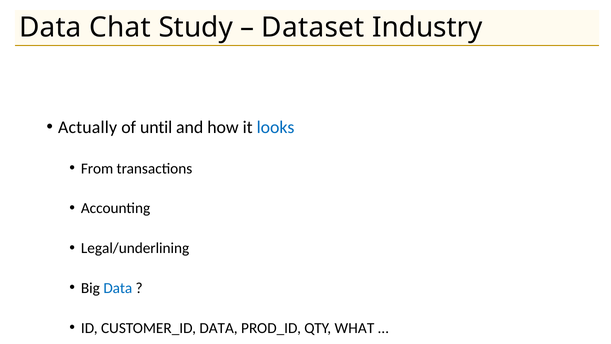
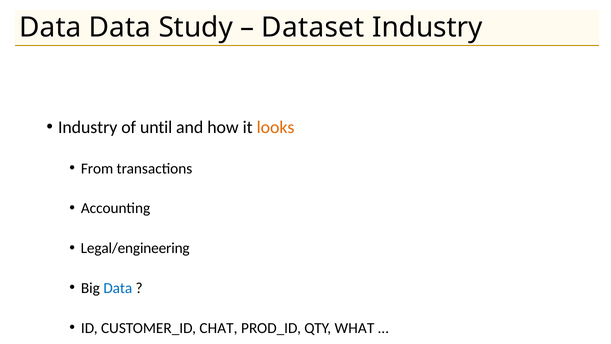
Data Chat: Chat -> Data (120, 27)
Actually: Actually -> Industry (88, 127)
looks colour: blue -> orange (276, 127)
Legal/underlining: Legal/underlining -> Legal/engineering (135, 248)
CUSTOMER_ID DATA: DATA -> CHAT (218, 328)
